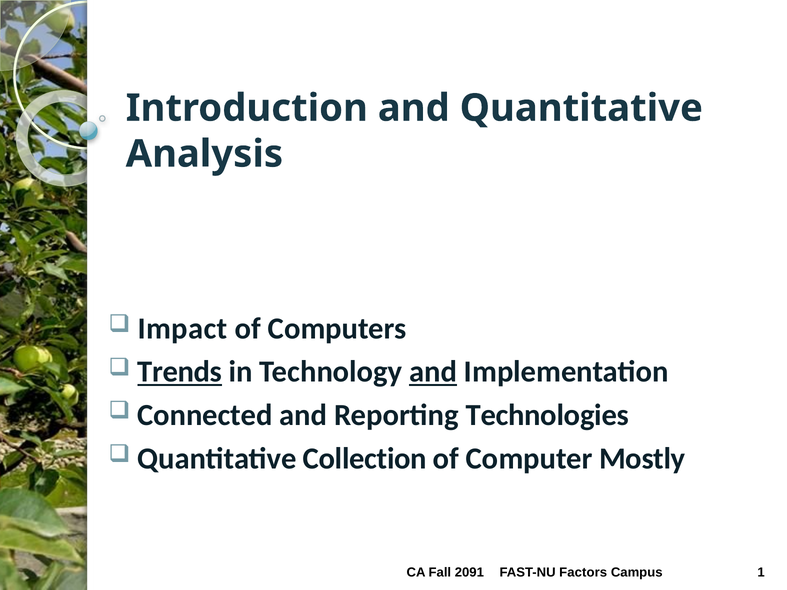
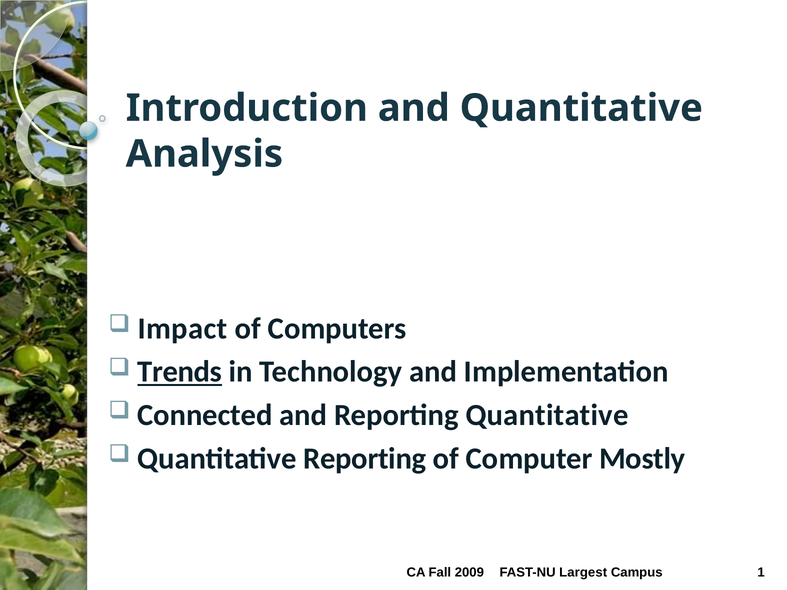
and underline: present -> none (433, 372)
Reporting Technologies: Technologies -> Quantitative (547, 415)
Quantitative Collection: Collection -> Reporting (365, 459)
2091: 2091 -> 2009 (469, 573)
Factors: Factors -> Largest (583, 573)
